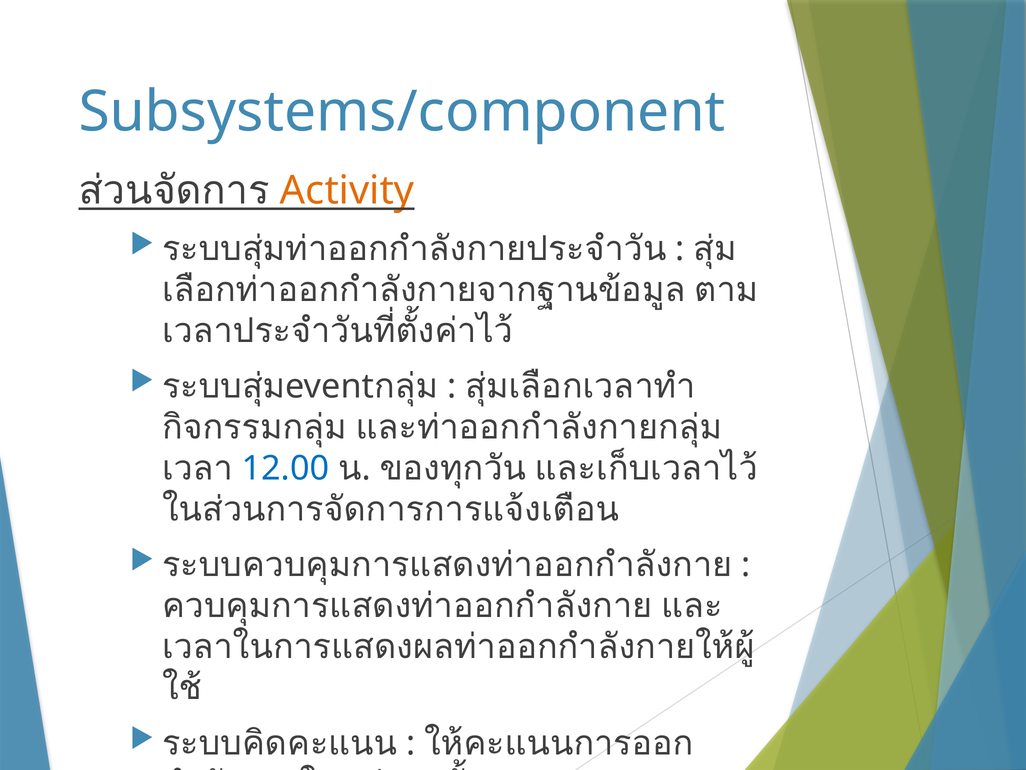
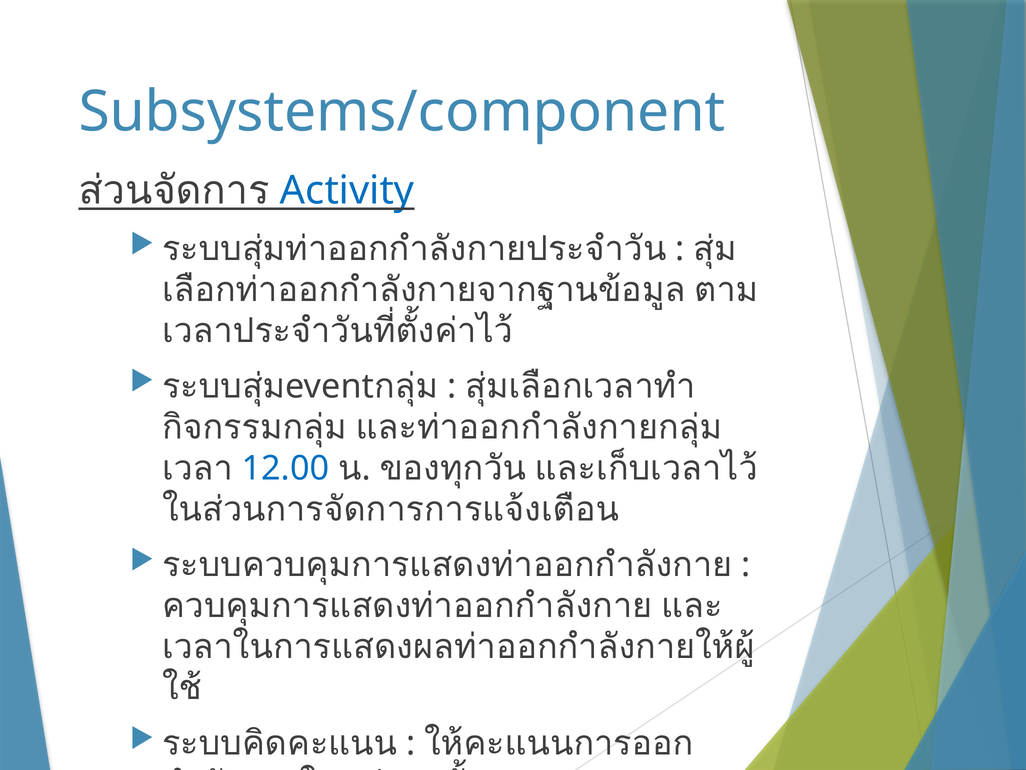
Activity colour: orange -> blue (347, 190)
